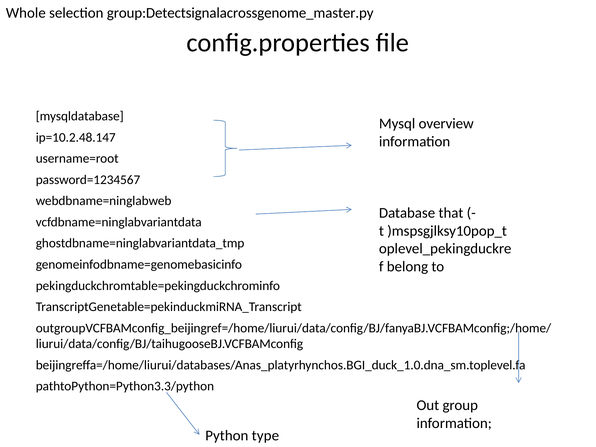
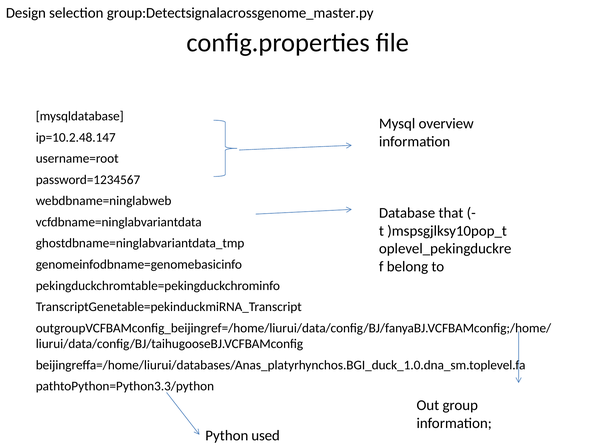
Whole: Whole -> Design (26, 13)
type: type -> used (266, 436)
